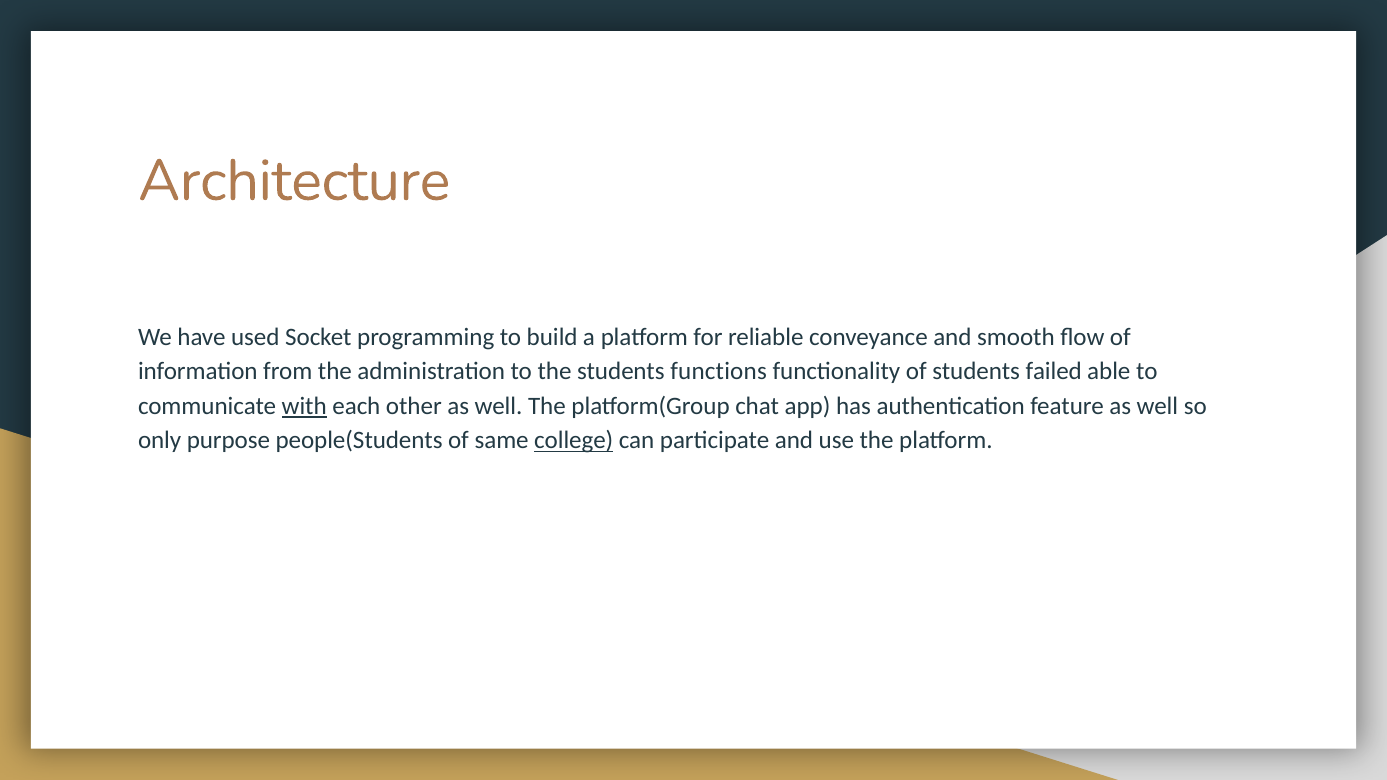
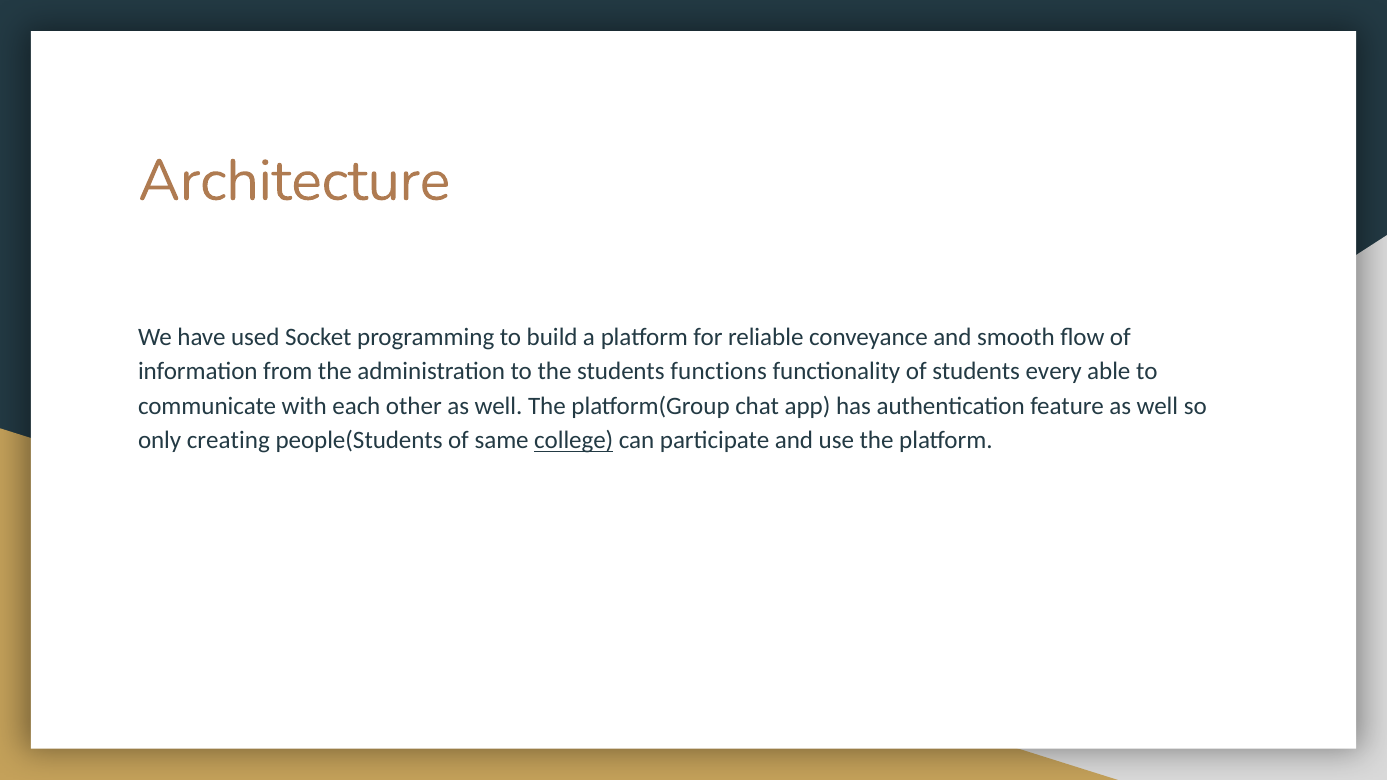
failed: failed -> every (1054, 372)
with underline: present -> none (304, 406)
purpose: purpose -> creating (228, 441)
